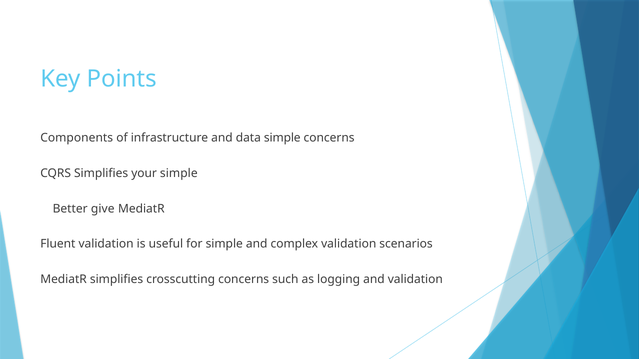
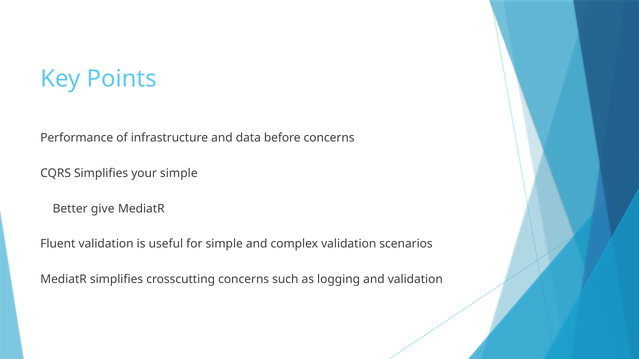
Components: Components -> Performance (77, 138)
data simple: simple -> before (282, 138)
